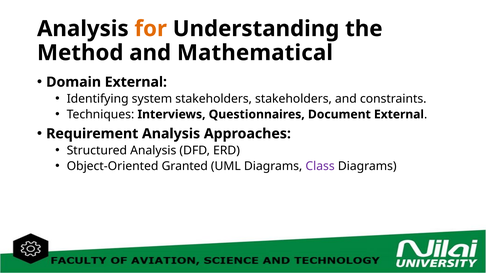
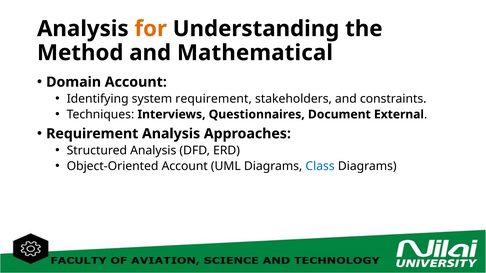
Domain External: External -> Account (136, 82)
system stakeholders: stakeholders -> requirement (214, 99)
Object-Oriented Granted: Granted -> Account (185, 166)
Class colour: purple -> blue (320, 166)
